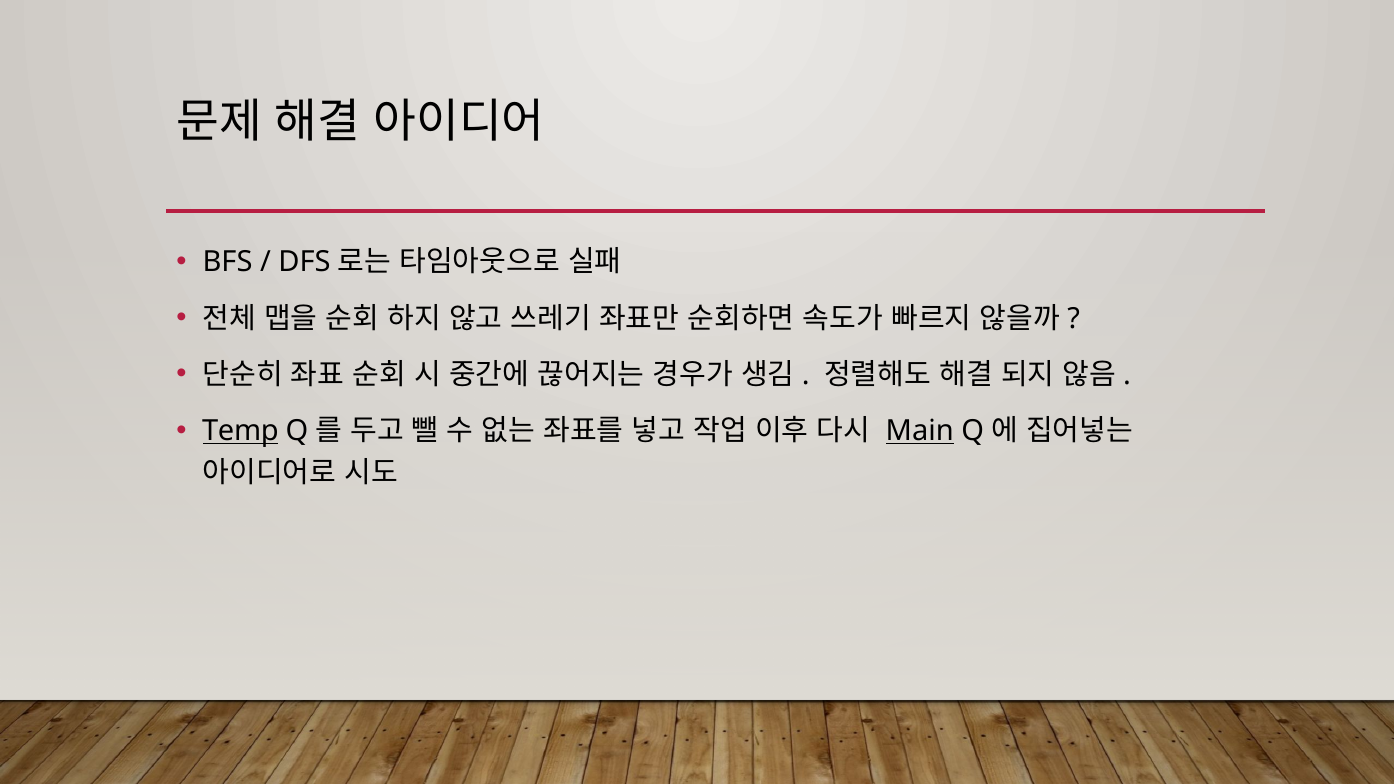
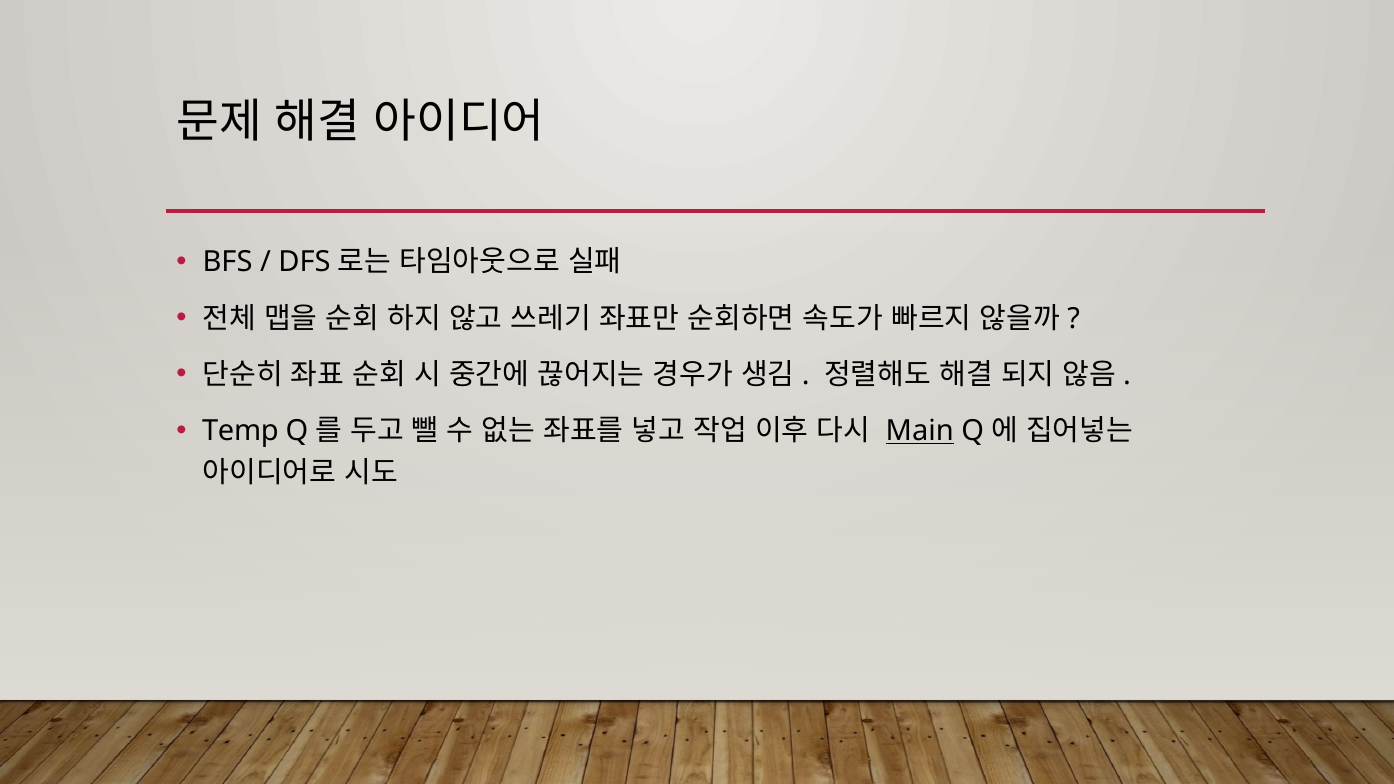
Temp underline: present -> none (240, 431)
